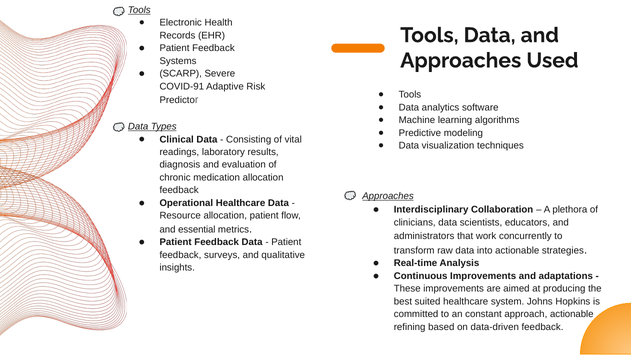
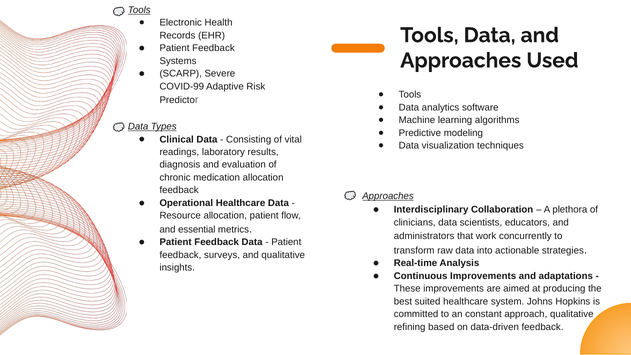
COVID-91: COVID-91 -> COVID-99 (182, 86)
approach actionable: actionable -> qualitative (572, 314)
